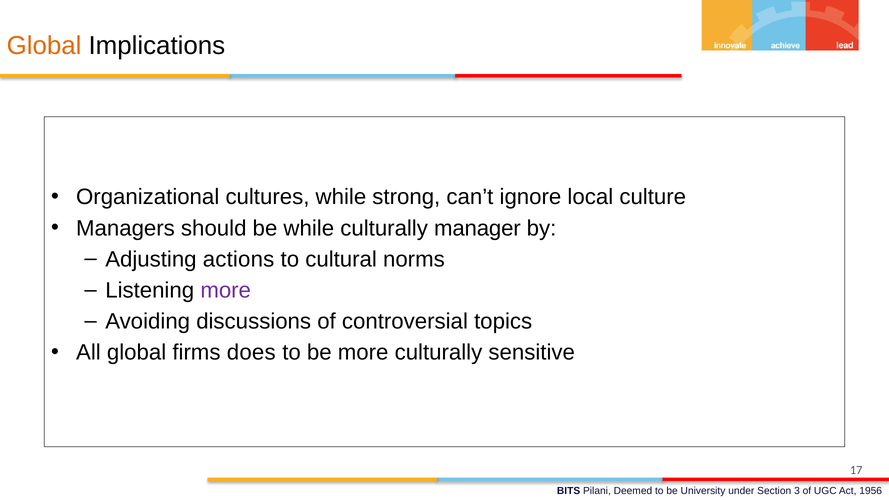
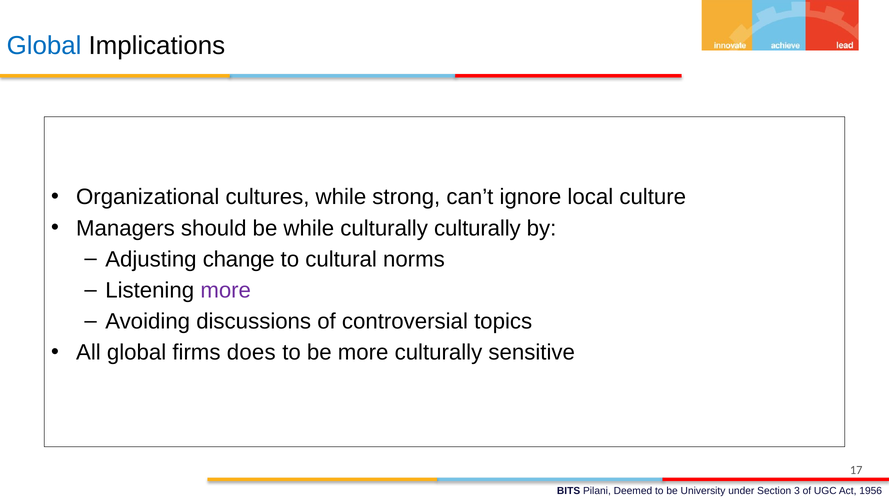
Global colour: orange -> blue (44, 46)
culturally manager: manager -> culturally (477, 228)
actions: actions -> change (239, 259)
